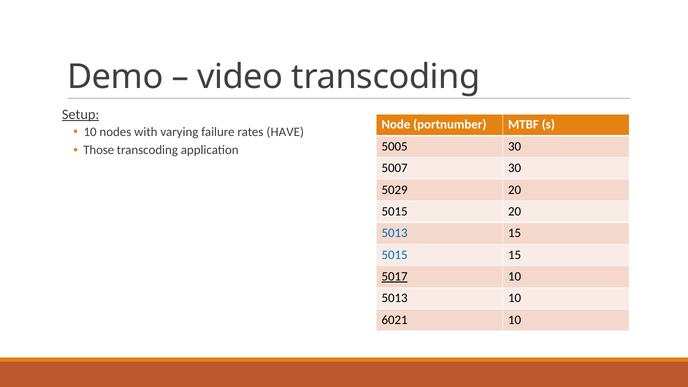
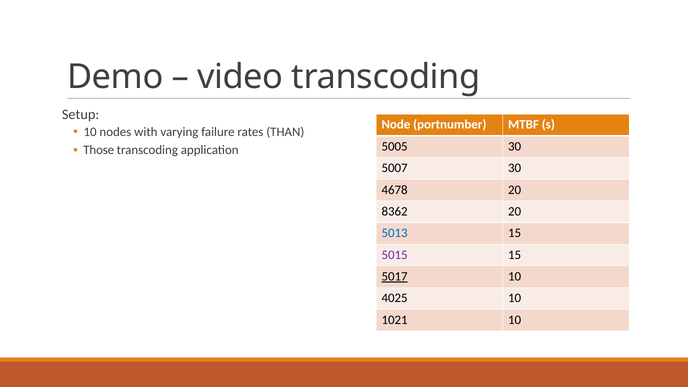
Setup underline: present -> none (81, 114)
HAVE: HAVE -> THAN (285, 132)
5029: 5029 -> 4678 (395, 190)
5015: 5015 -> 8362 (395, 211)
5015 colour: blue -> purple (395, 255)
5013: 5013 -> 4025 (395, 298)
6021: 6021 -> 1021 (395, 320)
